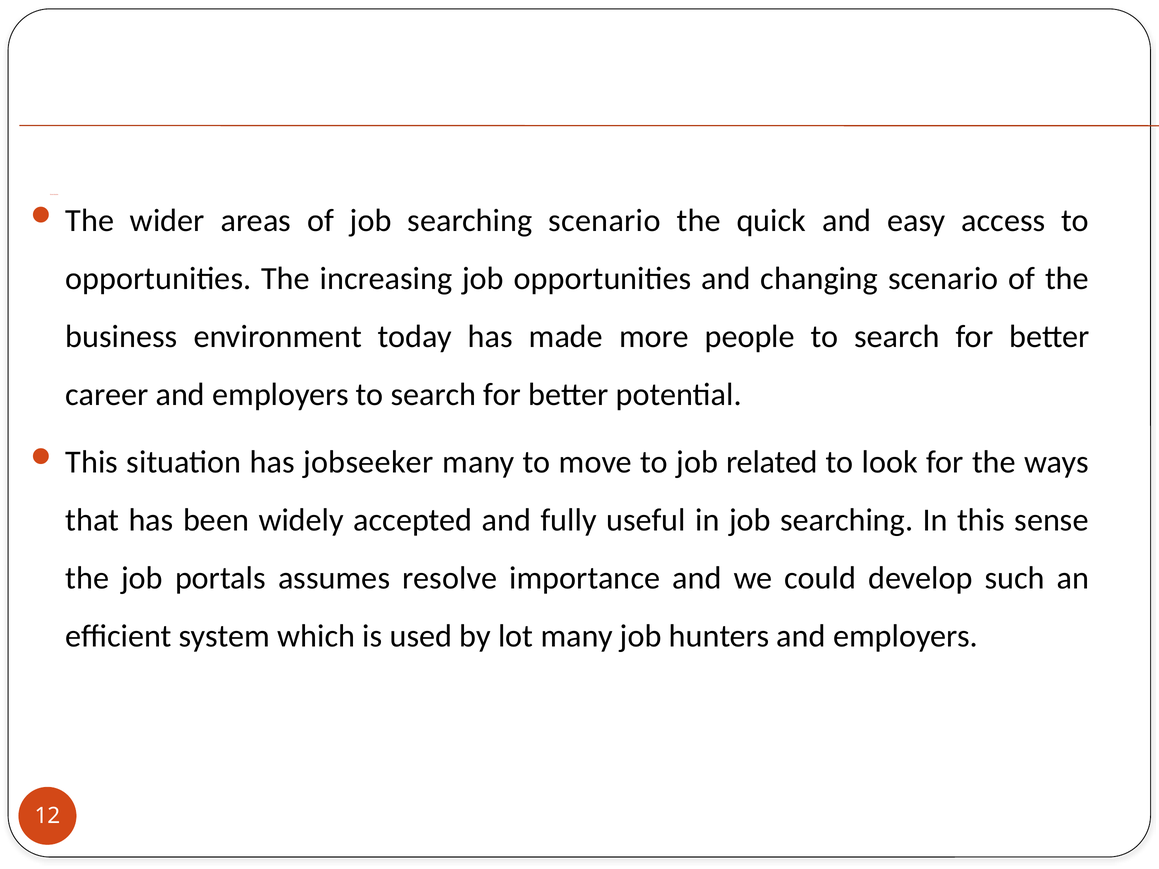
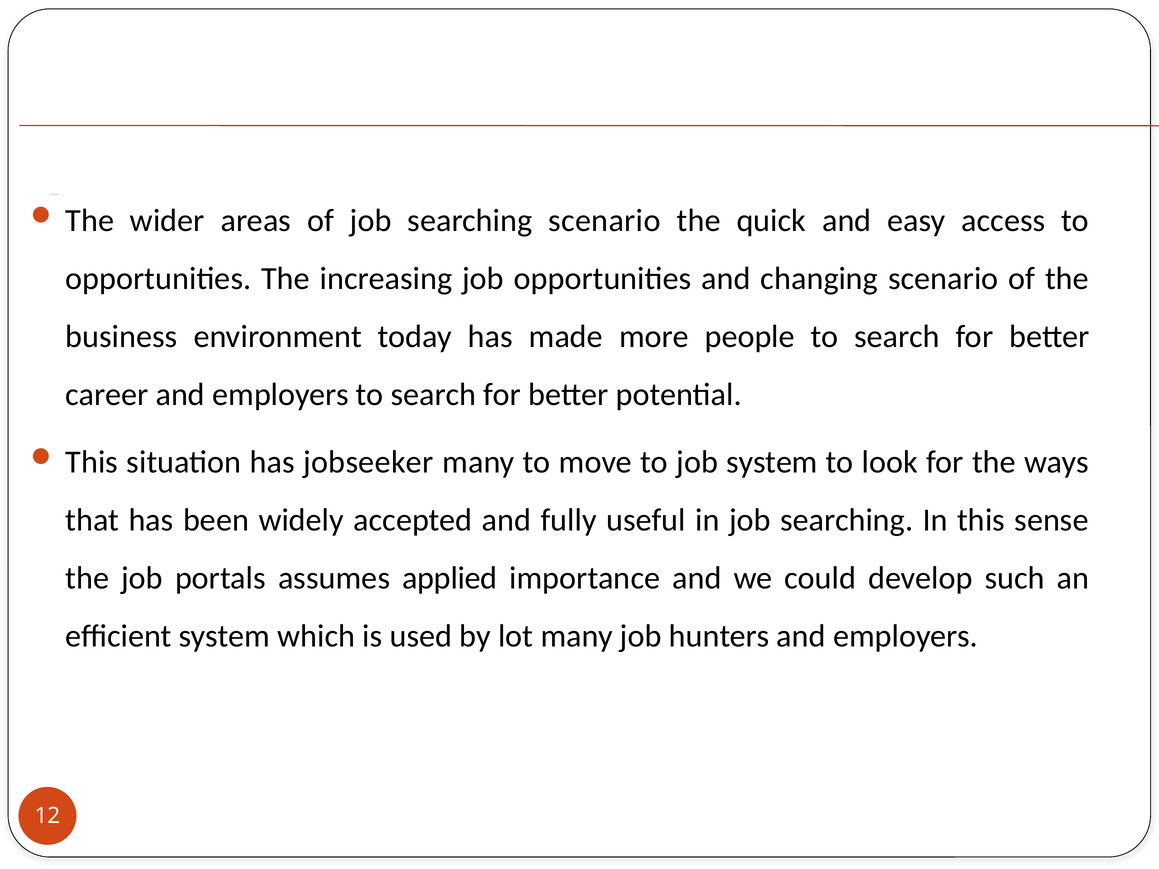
job related: related -> system (772, 462)
resolve: resolve -> applied (450, 578)
